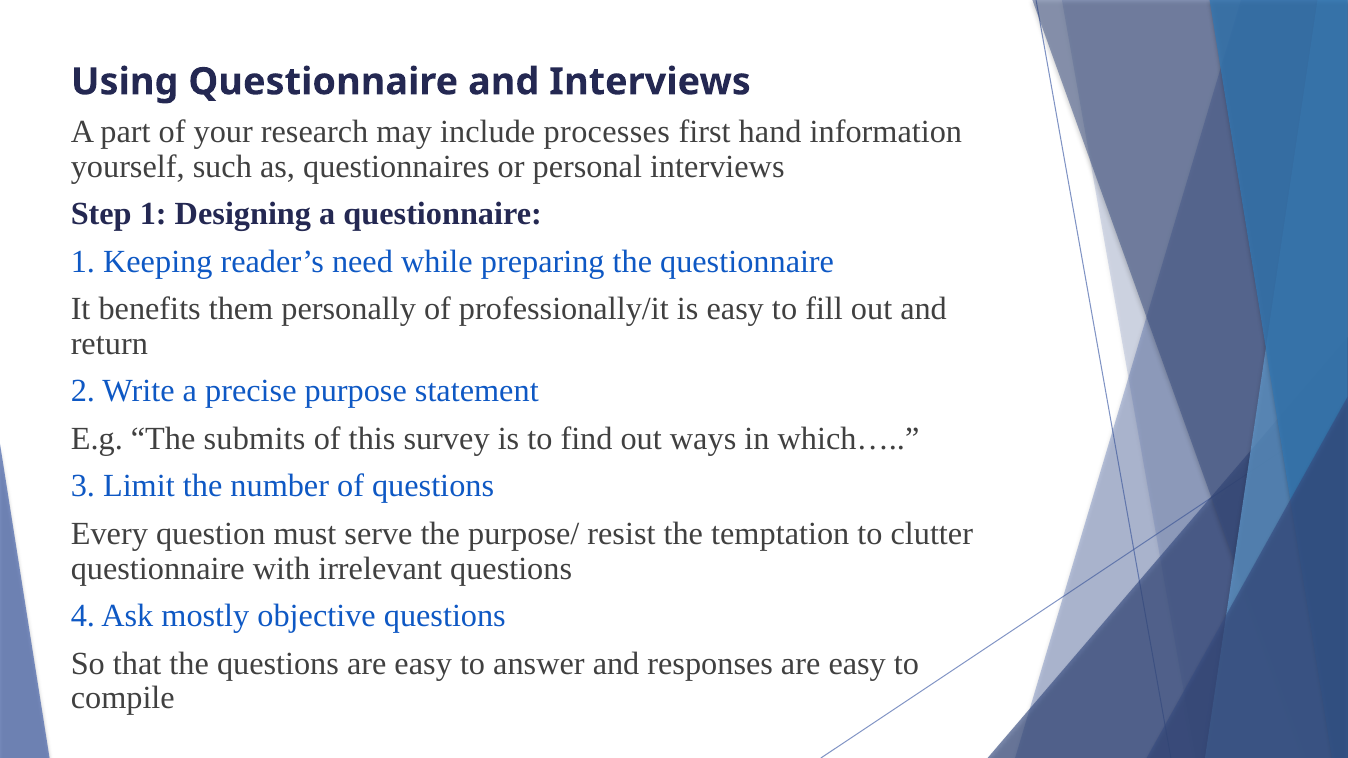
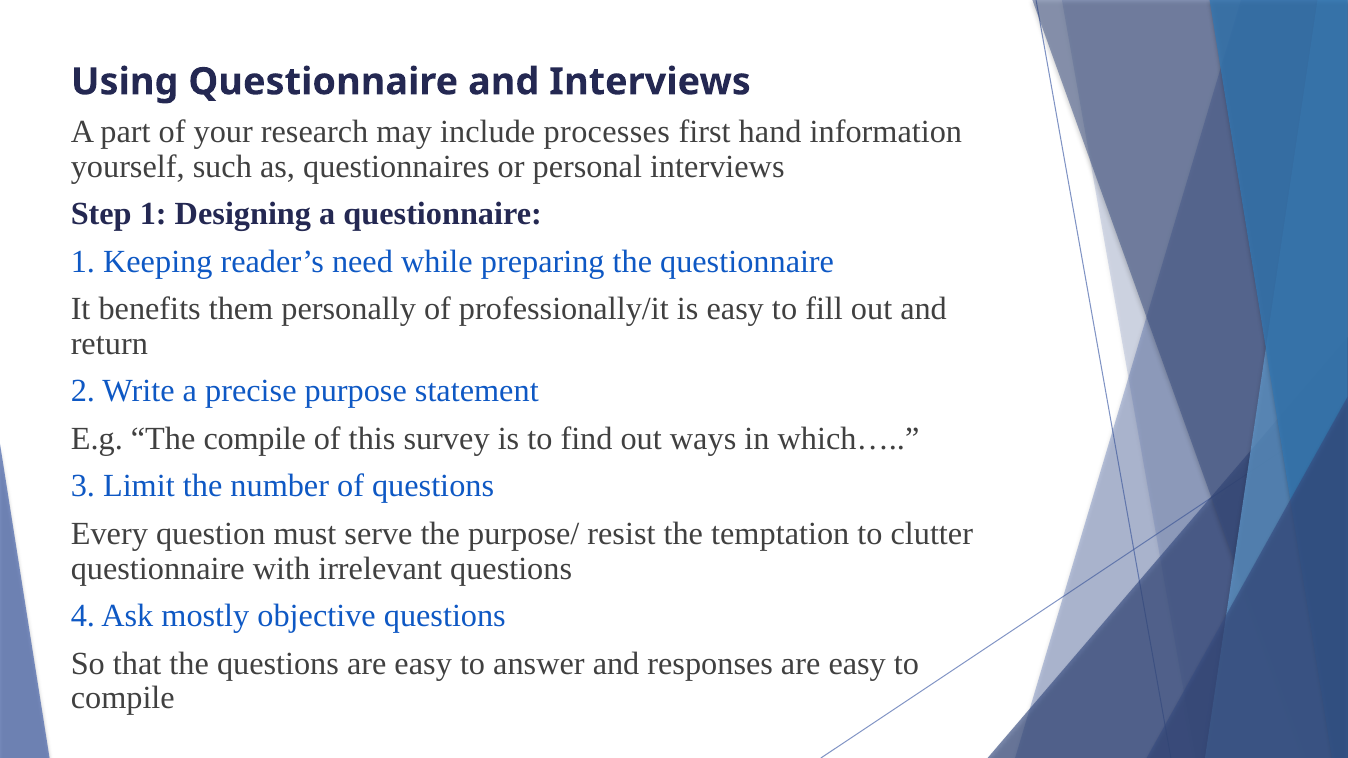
The submits: submits -> compile (255, 439)
